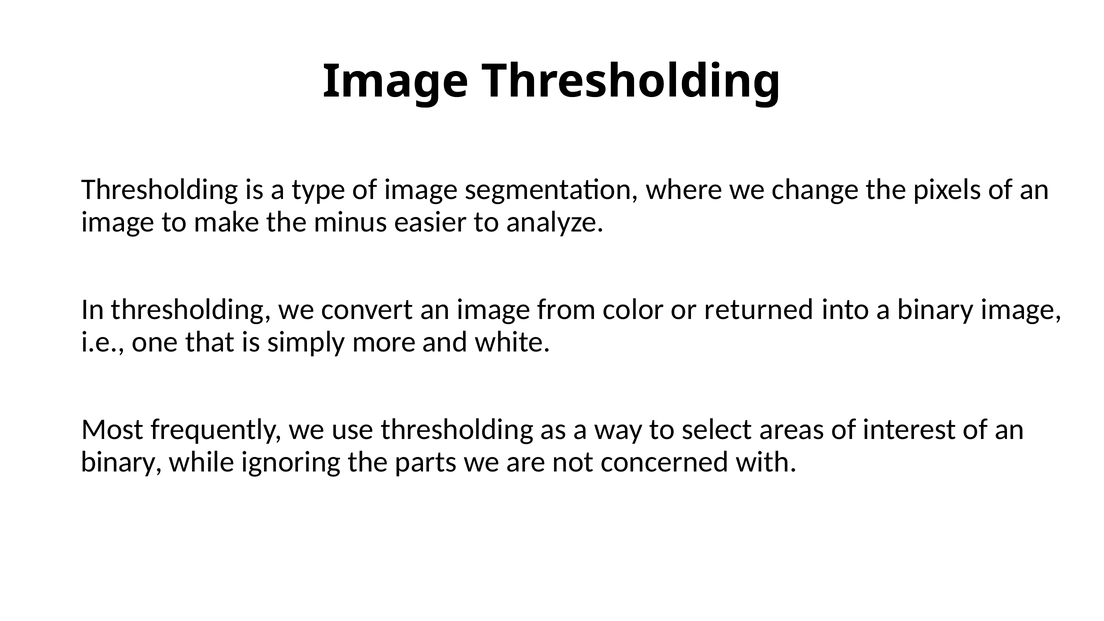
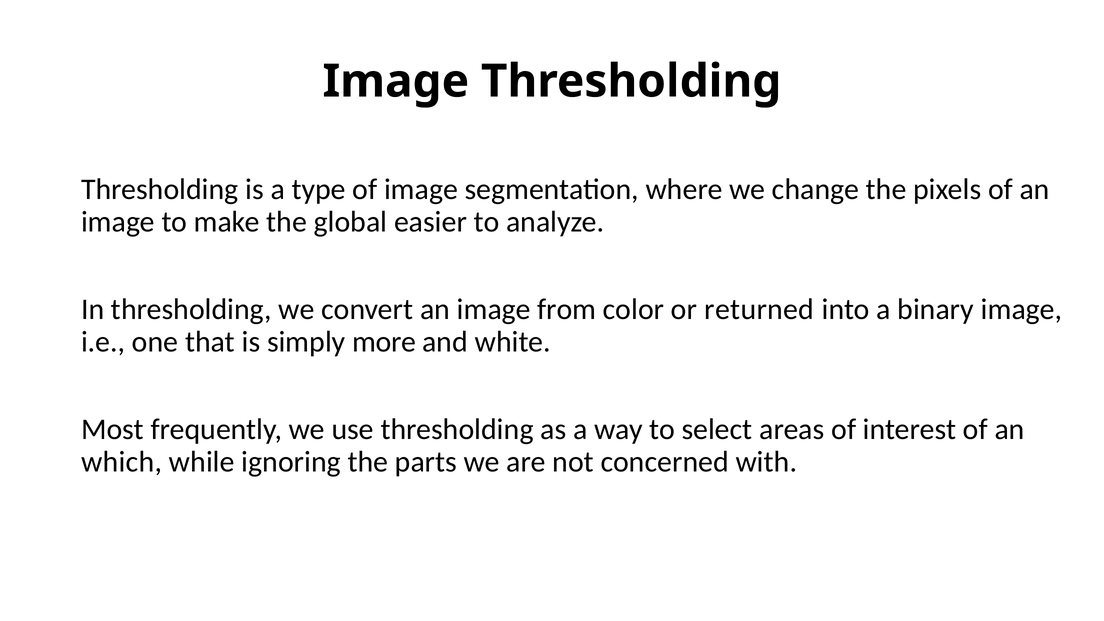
minus: minus -> global (350, 222)
binary: binary -> which (122, 462)
